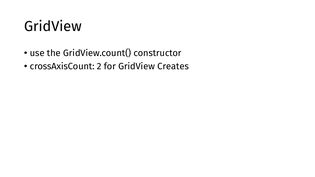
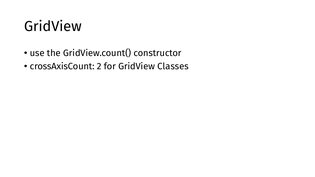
Creates: Creates -> Classes (173, 66)
